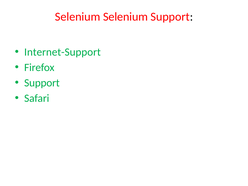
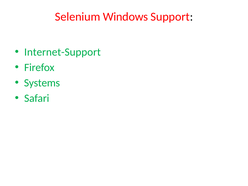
Selenium Selenium: Selenium -> Windows (125, 17)
Support: Support -> Systems (42, 83)
